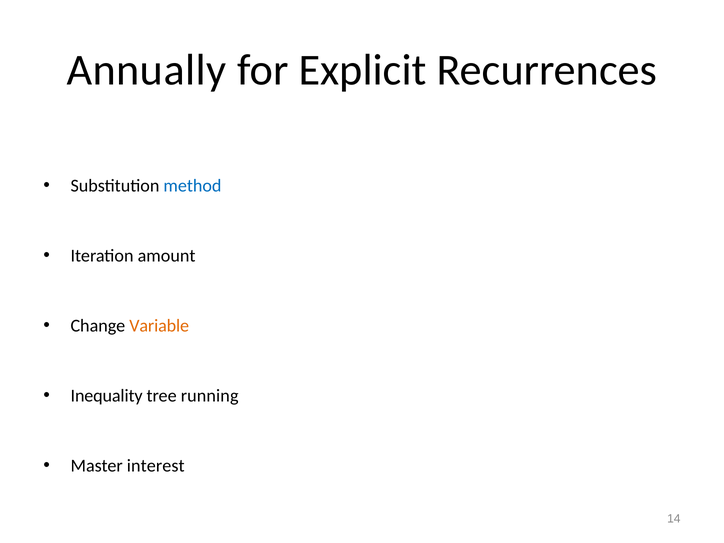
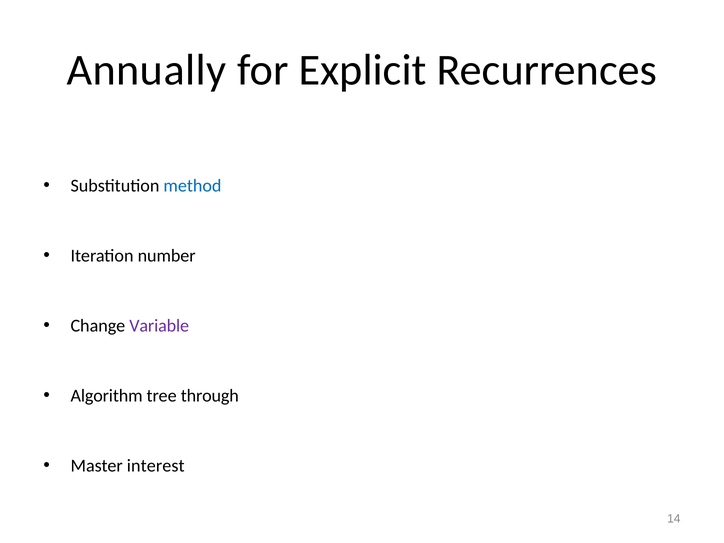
amount: amount -> number (167, 256)
Variable colour: orange -> purple (159, 326)
Inequality: Inequality -> Algorithm (107, 396)
running: running -> through (210, 396)
